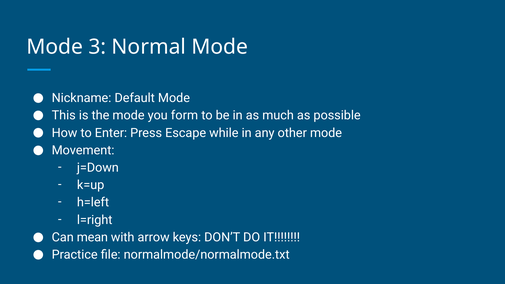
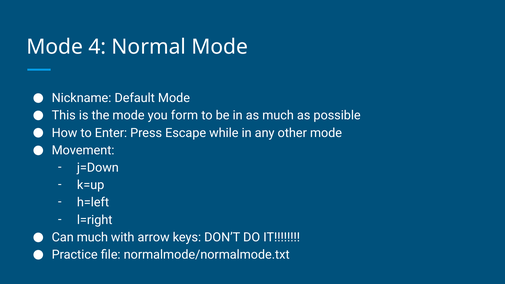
3: 3 -> 4 (97, 47)
Can mean: mean -> much (92, 237)
